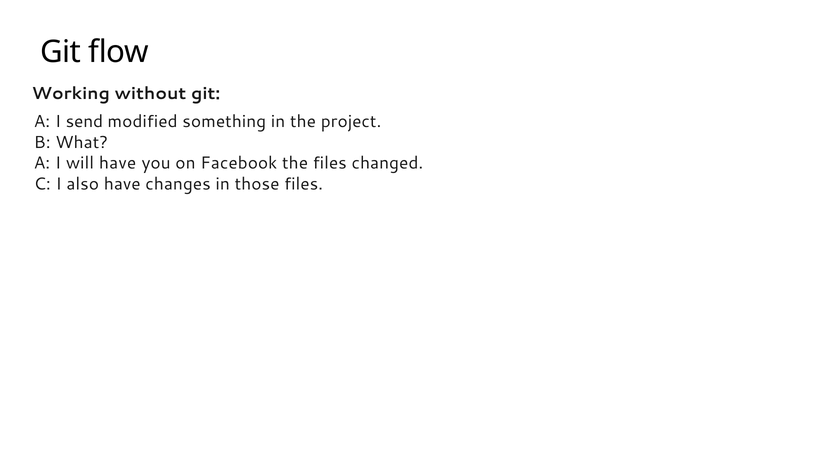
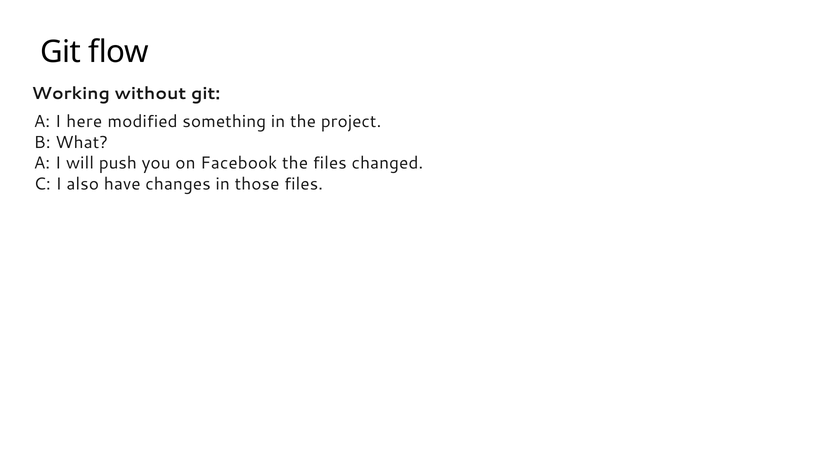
send: send -> here (84, 122)
will have: have -> push (118, 163)
